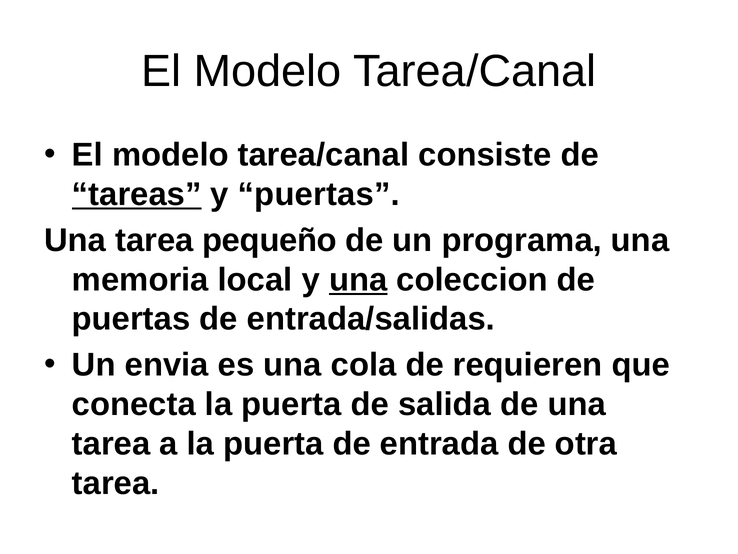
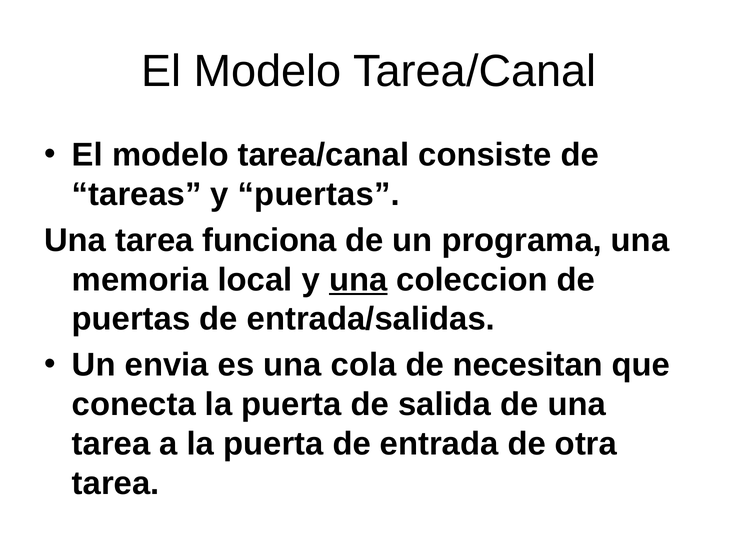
tareas underline: present -> none (137, 194)
pequeño: pequeño -> funciona (270, 240)
requieren: requieren -> necesitan (528, 365)
